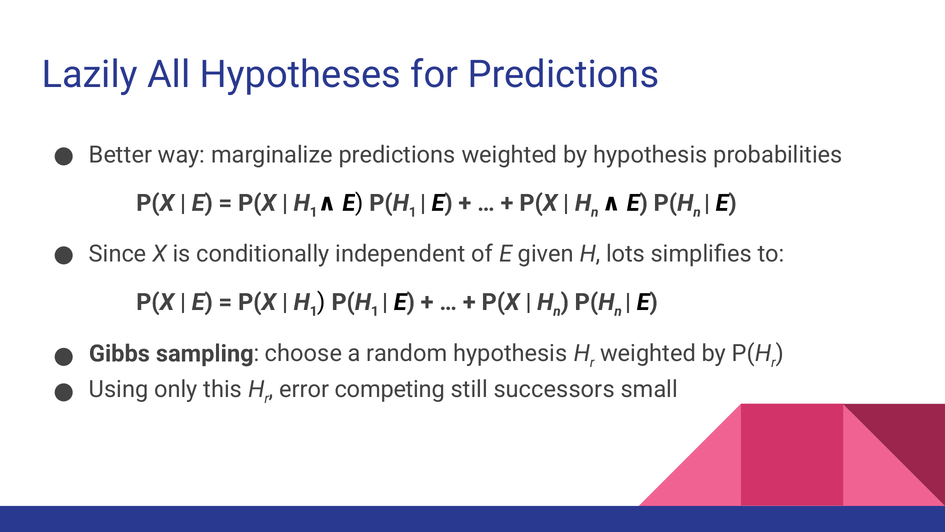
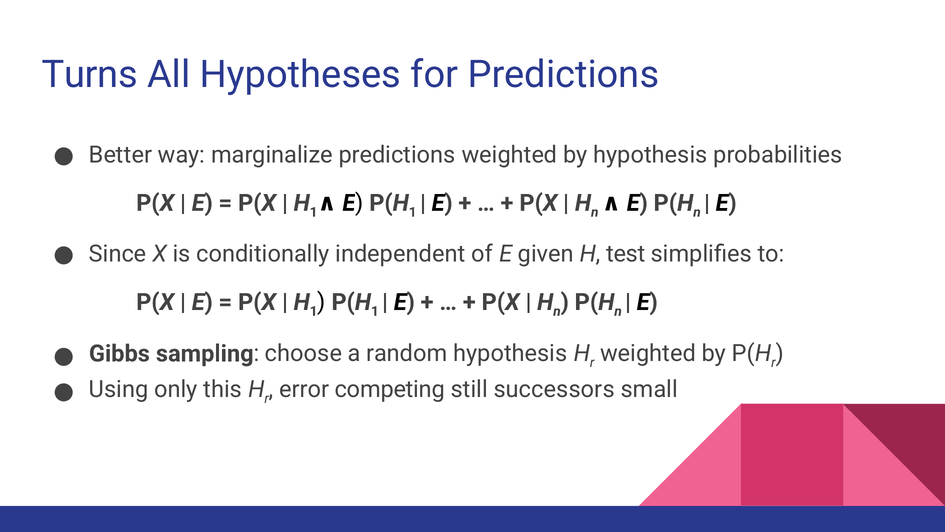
Lazily: Lazily -> Turns (90, 75)
lots: lots -> test (626, 254)
